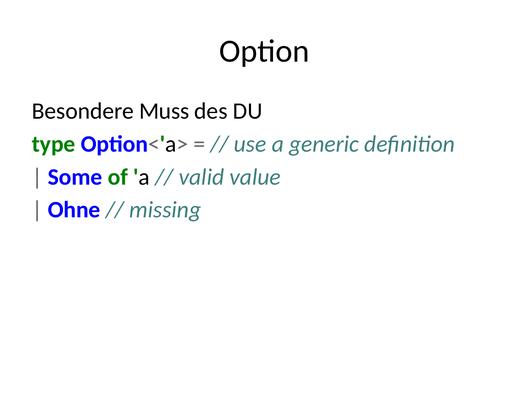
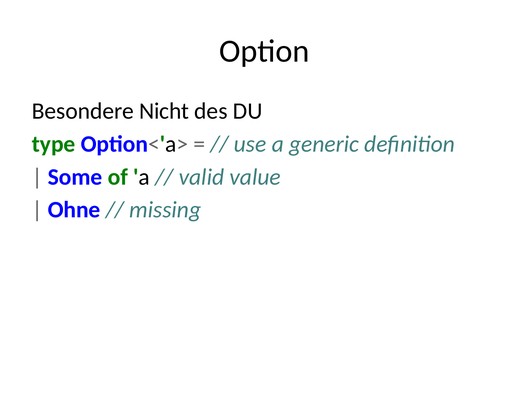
Muss: Muss -> Nicht (164, 111)
